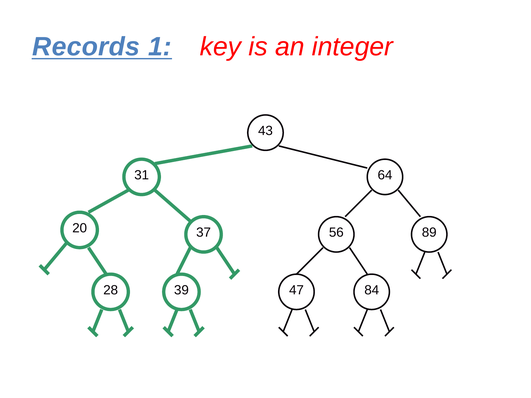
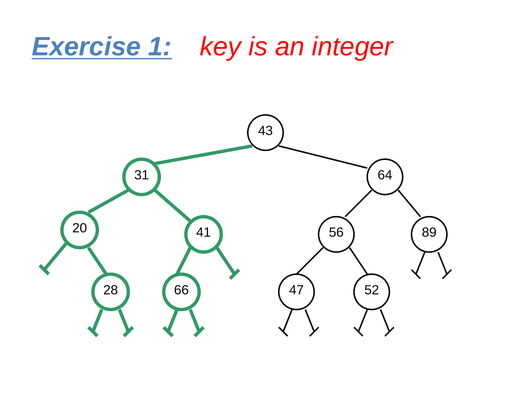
Records: Records -> Exercise (86, 47)
37: 37 -> 41 (204, 233)
39: 39 -> 66 (181, 290)
84: 84 -> 52 (372, 290)
